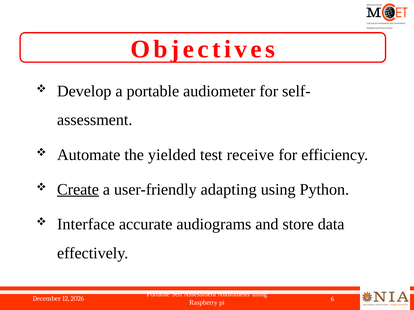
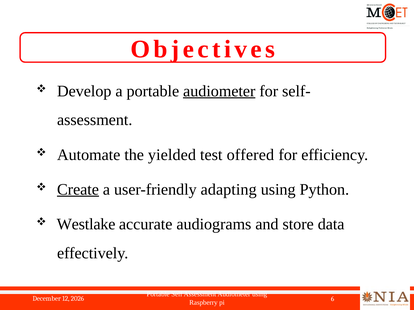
audiometer underline: none -> present (219, 91)
receive: receive -> offered (250, 155)
Interface: Interface -> Westlake (86, 224)
